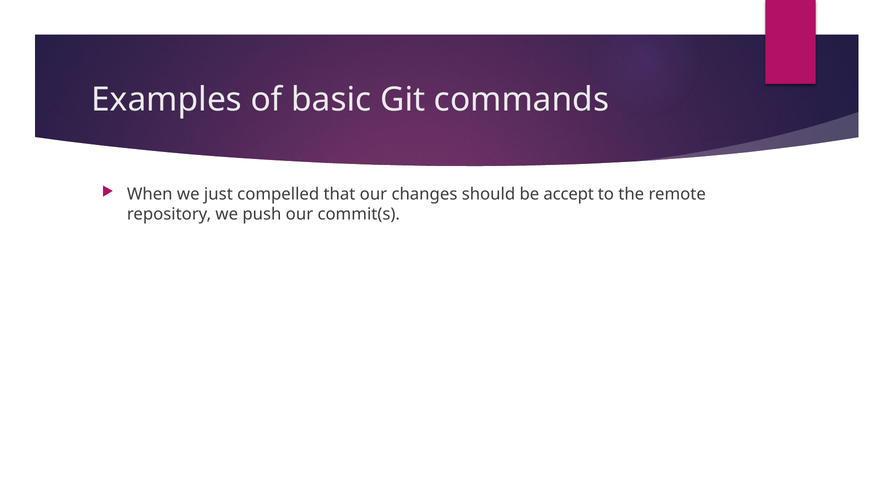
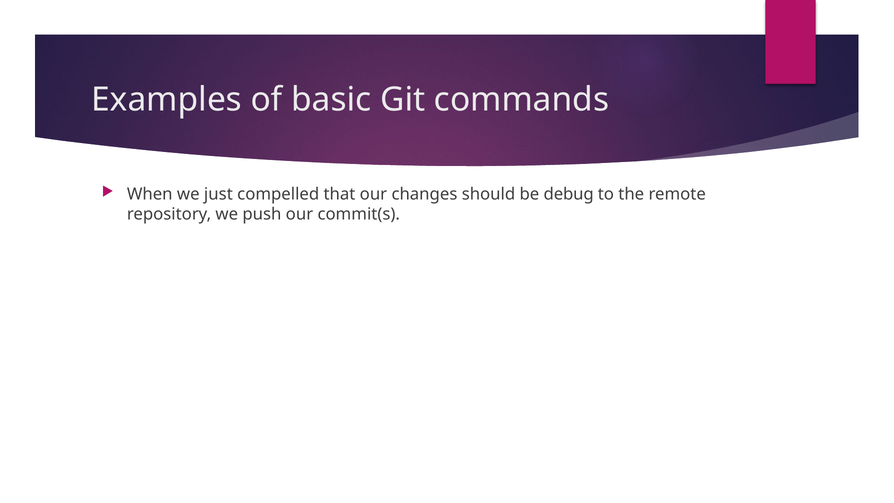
accept: accept -> debug (569, 194)
